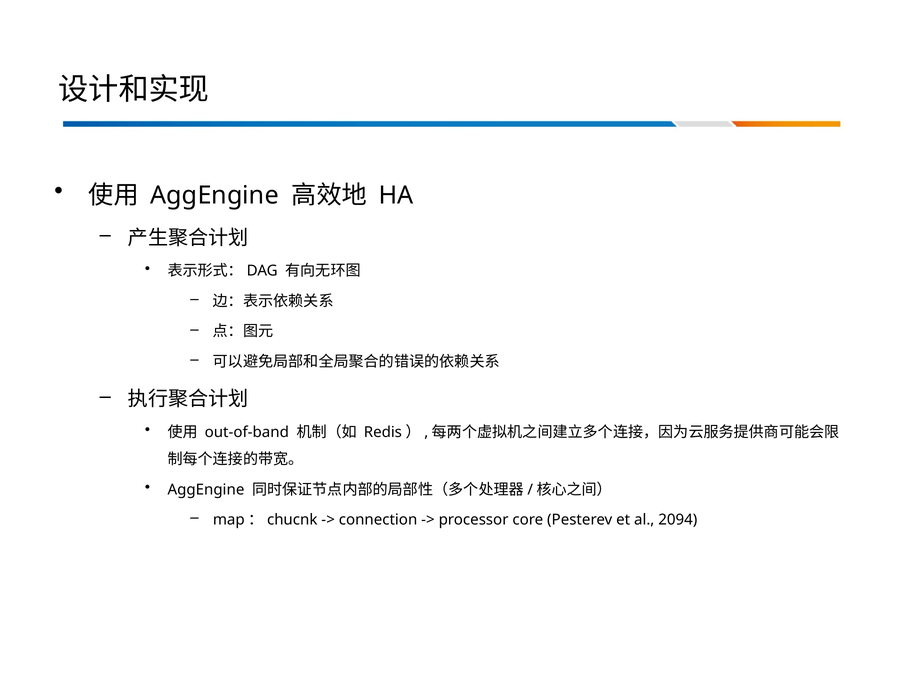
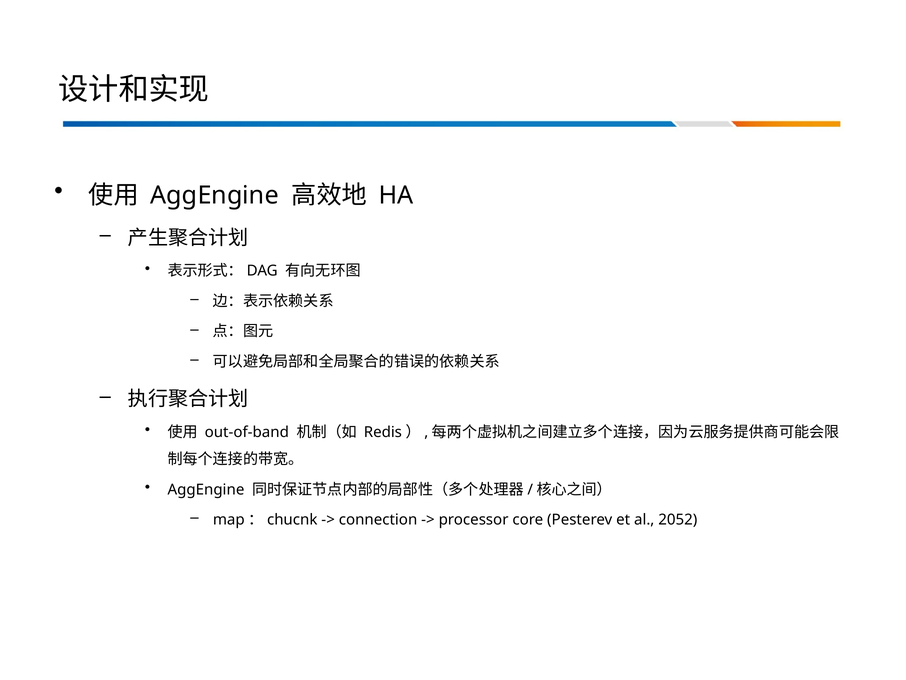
2094: 2094 -> 2052 (678, 520)
